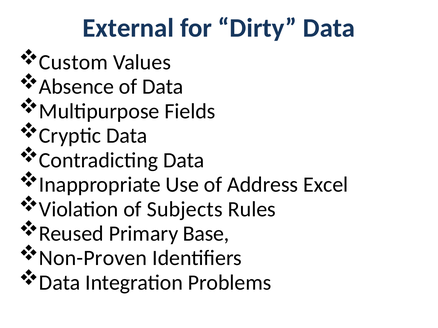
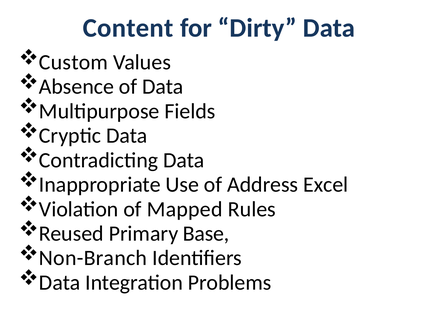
External: External -> Content (128, 28)
Subjects: Subjects -> Mapped (185, 209)
Non-Proven: Non-Proven -> Non-Branch (93, 259)
